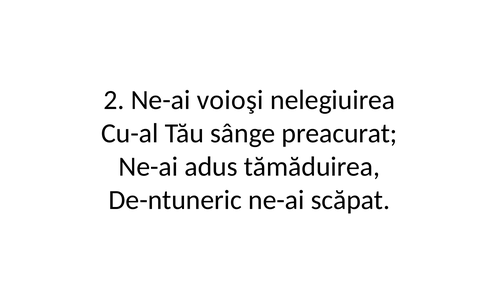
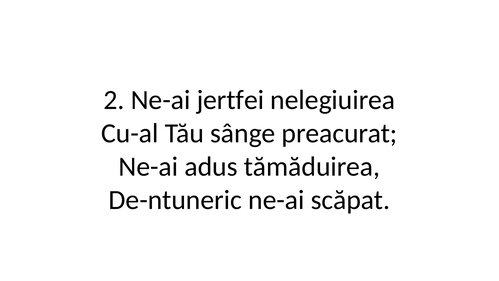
voioşi: voioşi -> jertfei (230, 100)
